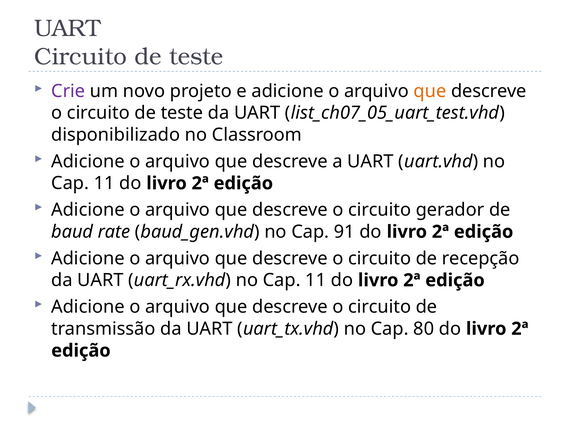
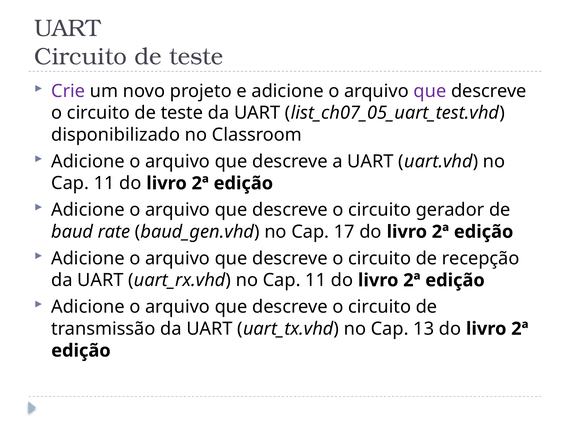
que colour: orange -> purple (430, 91)
91: 91 -> 17 (344, 232)
80: 80 -> 13 (424, 328)
